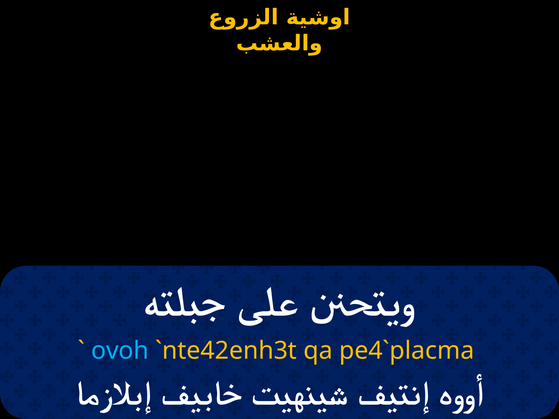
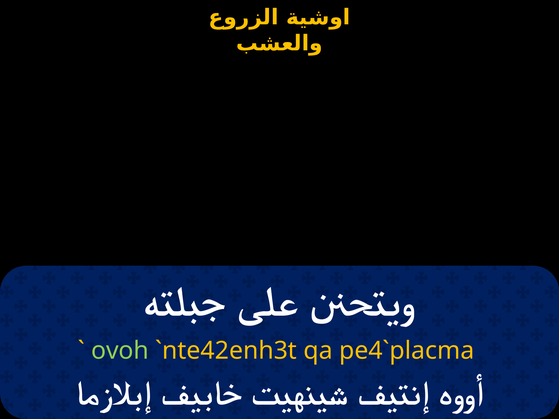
ovoh colour: light blue -> light green (120, 351)
